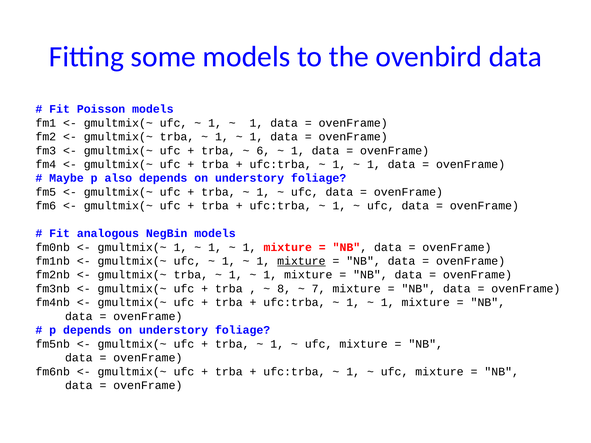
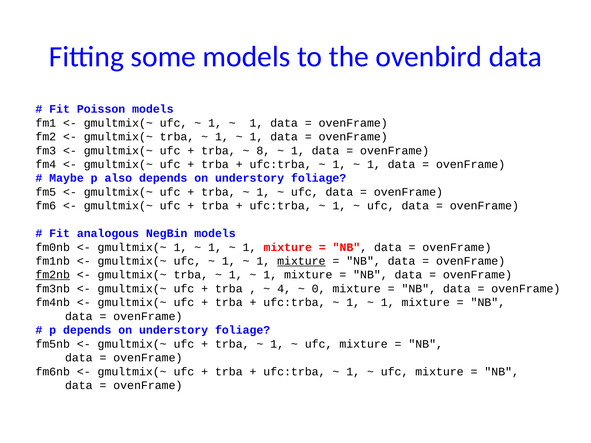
6: 6 -> 8 (263, 151)
fm2nb underline: none -> present (53, 275)
8: 8 -> 4 (284, 289)
7: 7 -> 0 (319, 289)
